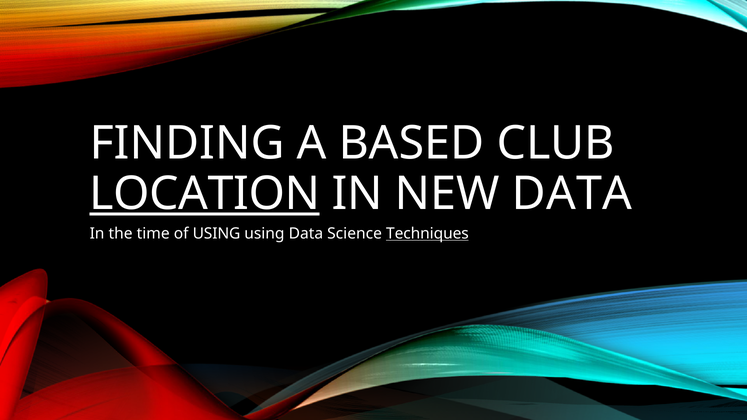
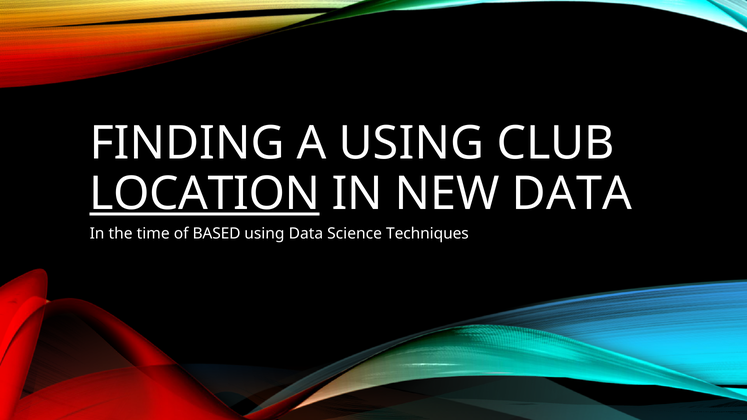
A BASED: BASED -> USING (411, 144)
of USING: USING -> BASED (217, 234)
Techniques underline: present -> none (427, 234)
